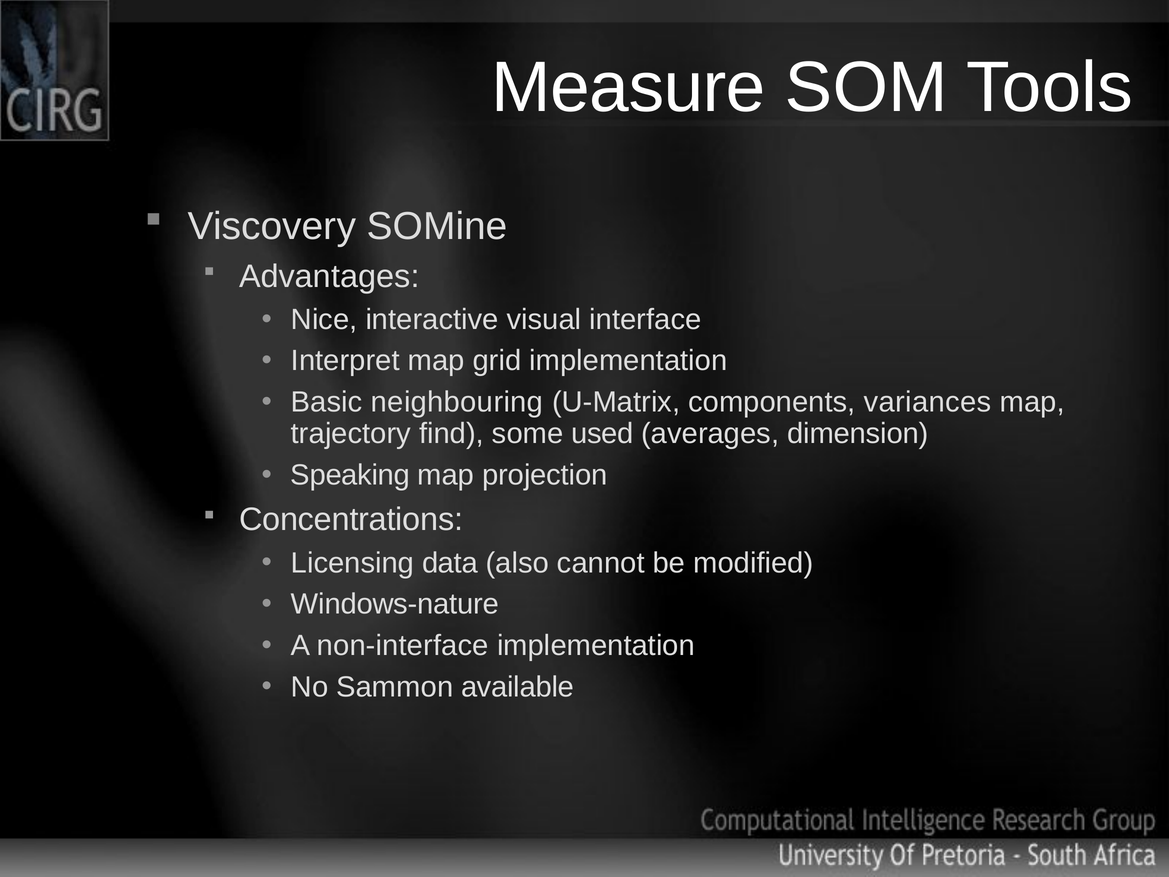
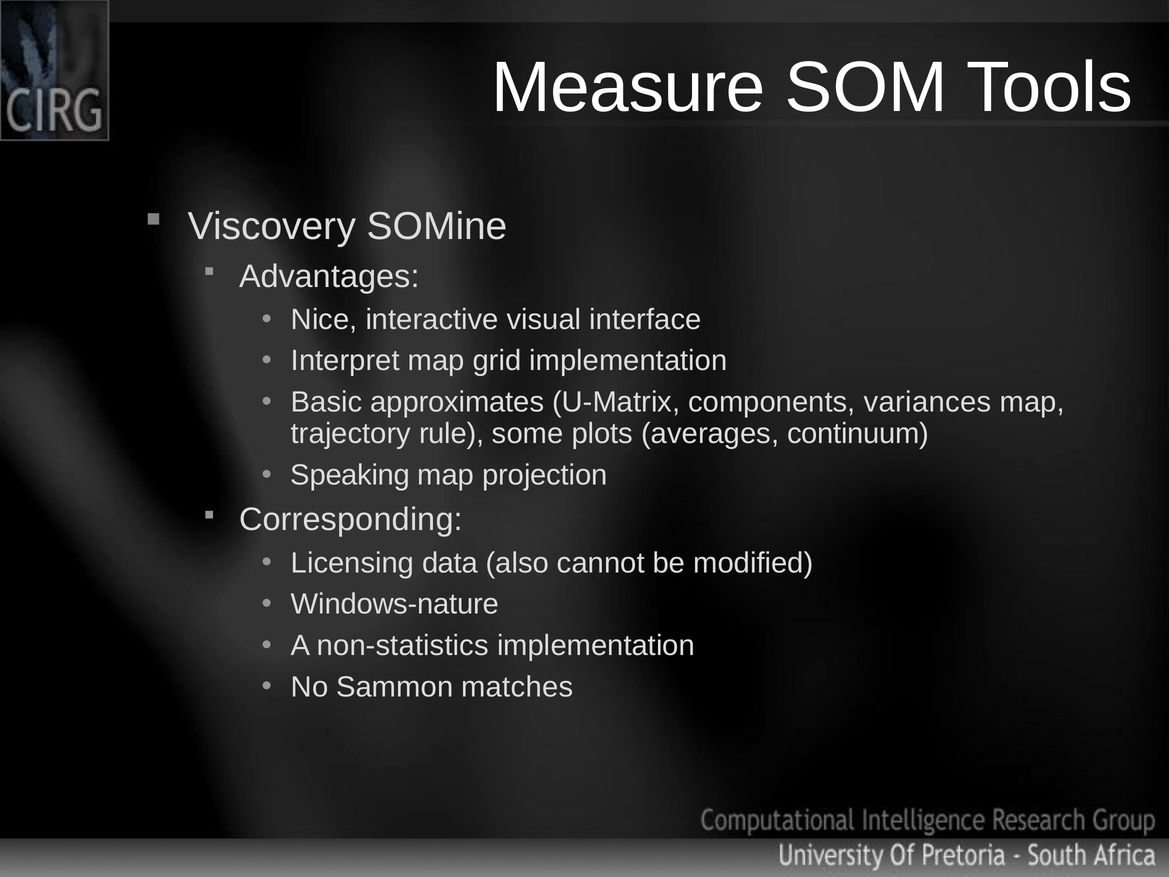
neighbouring: neighbouring -> approximates (457, 402)
find: find -> rule (452, 434)
used: used -> plots (602, 434)
dimension: dimension -> continuum (858, 434)
Concentrations: Concentrations -> Corresponding (351, 520)
non-interface: non-interface -> non-statistics (403, 645)
available: available -> matches (517, 687)
